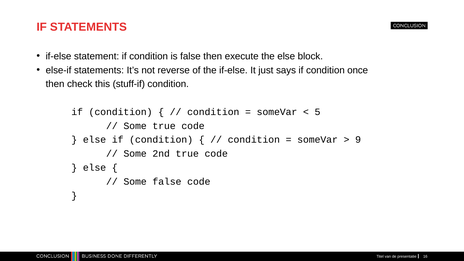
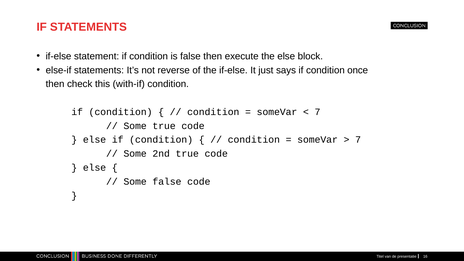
stuff-if: stuff-if -> with-if (129, 84)
5: 5 -> 7 (318, 112)
9: 9 -> 7 (358, 140)
